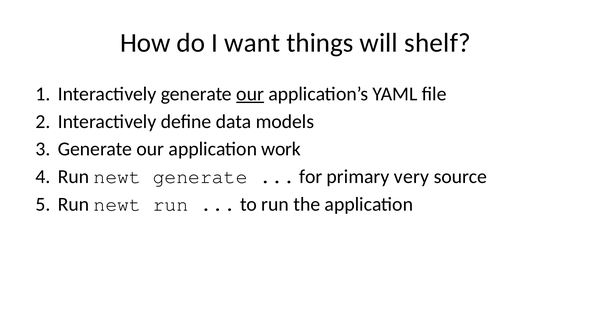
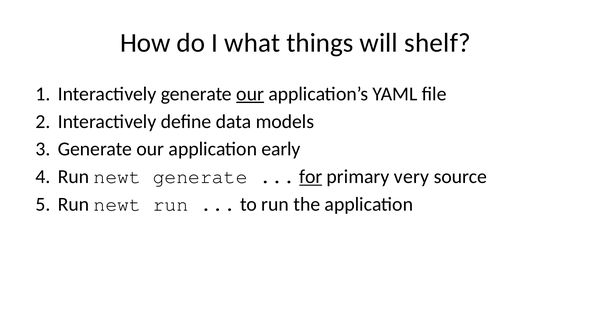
want: want -> what (252, 43)
work: work -> early (281, 149)
for underline: none -> present (311, 177)
